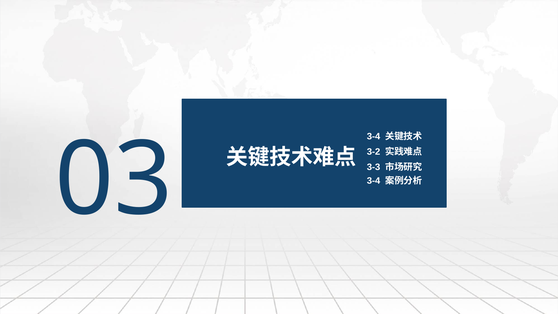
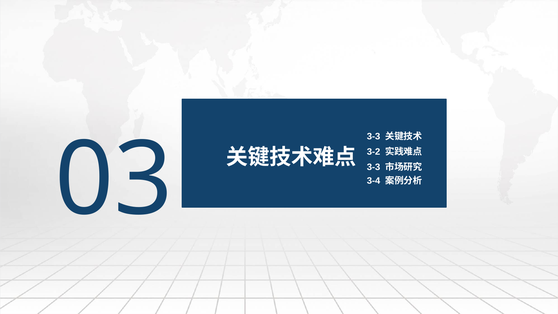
3-4: 3-4 -> 3-3 (374, 136)
